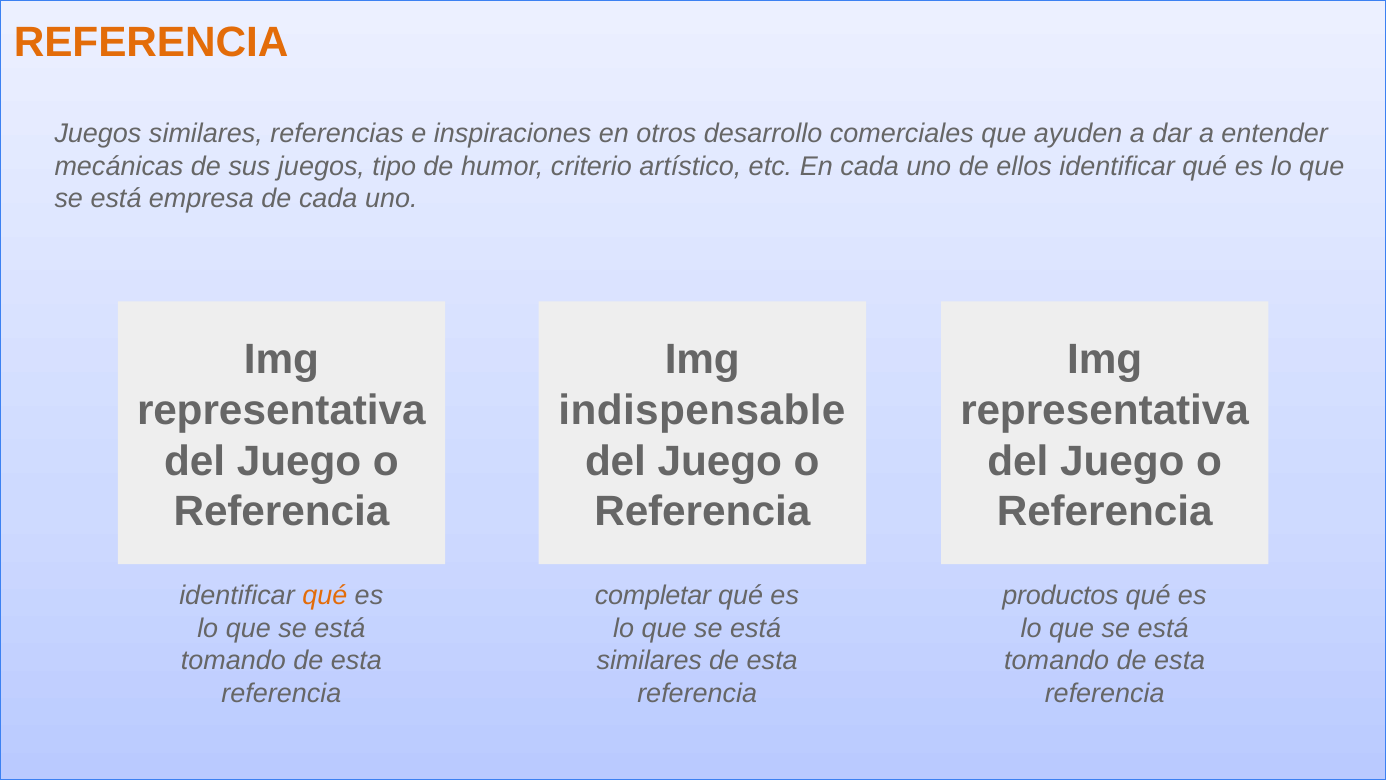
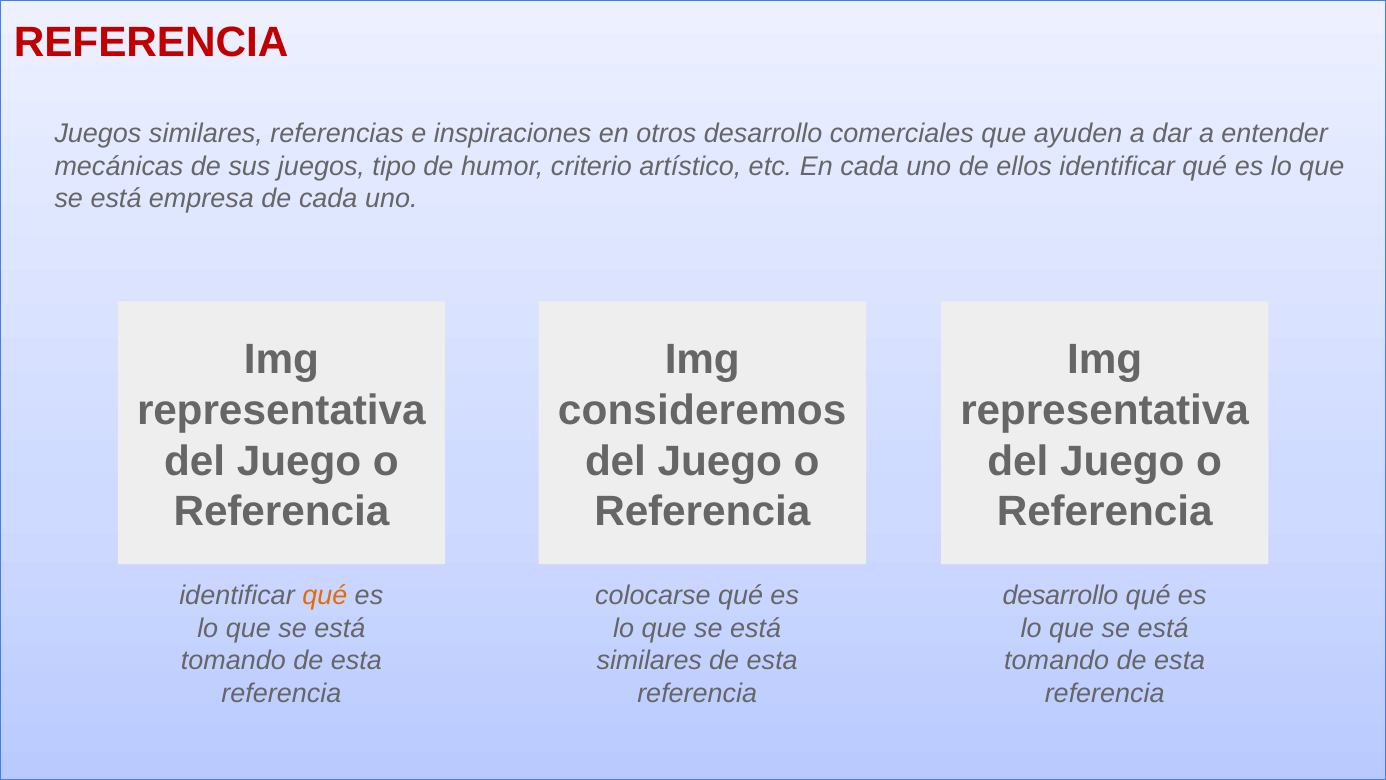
REFERENCIA colour: orange -> red (151, 42)
indispensable: indispensable -> consideremos (702, 410)
completar: completar -> colocarse (653, 596)
productos: productos -> desarrollo (1061, 596)
